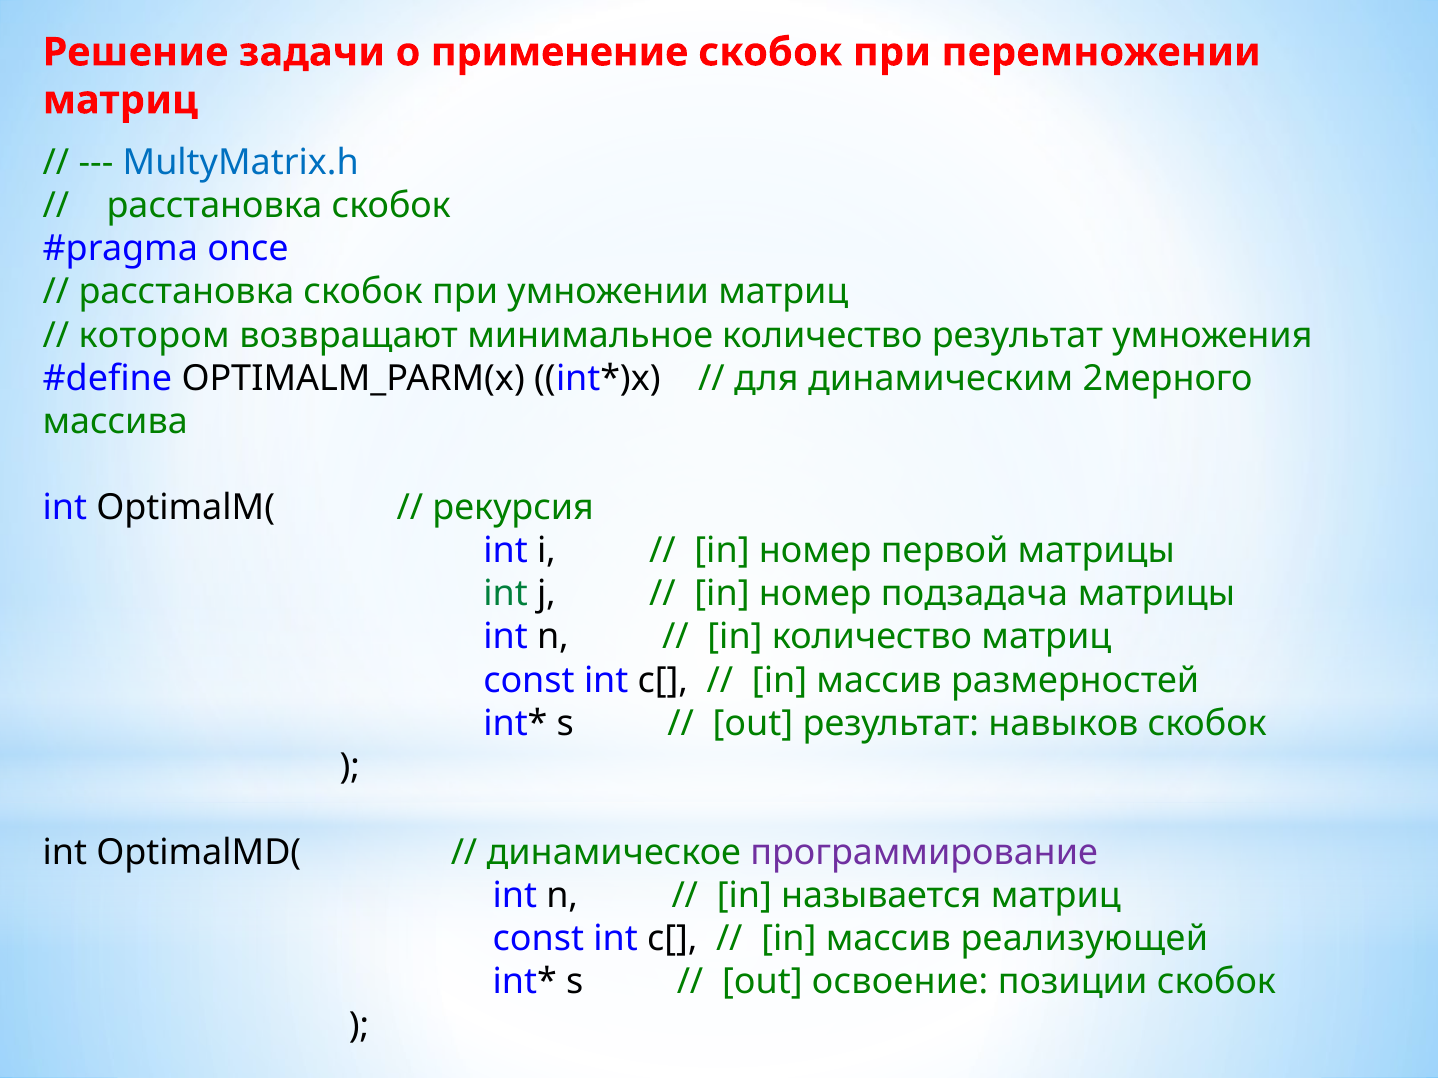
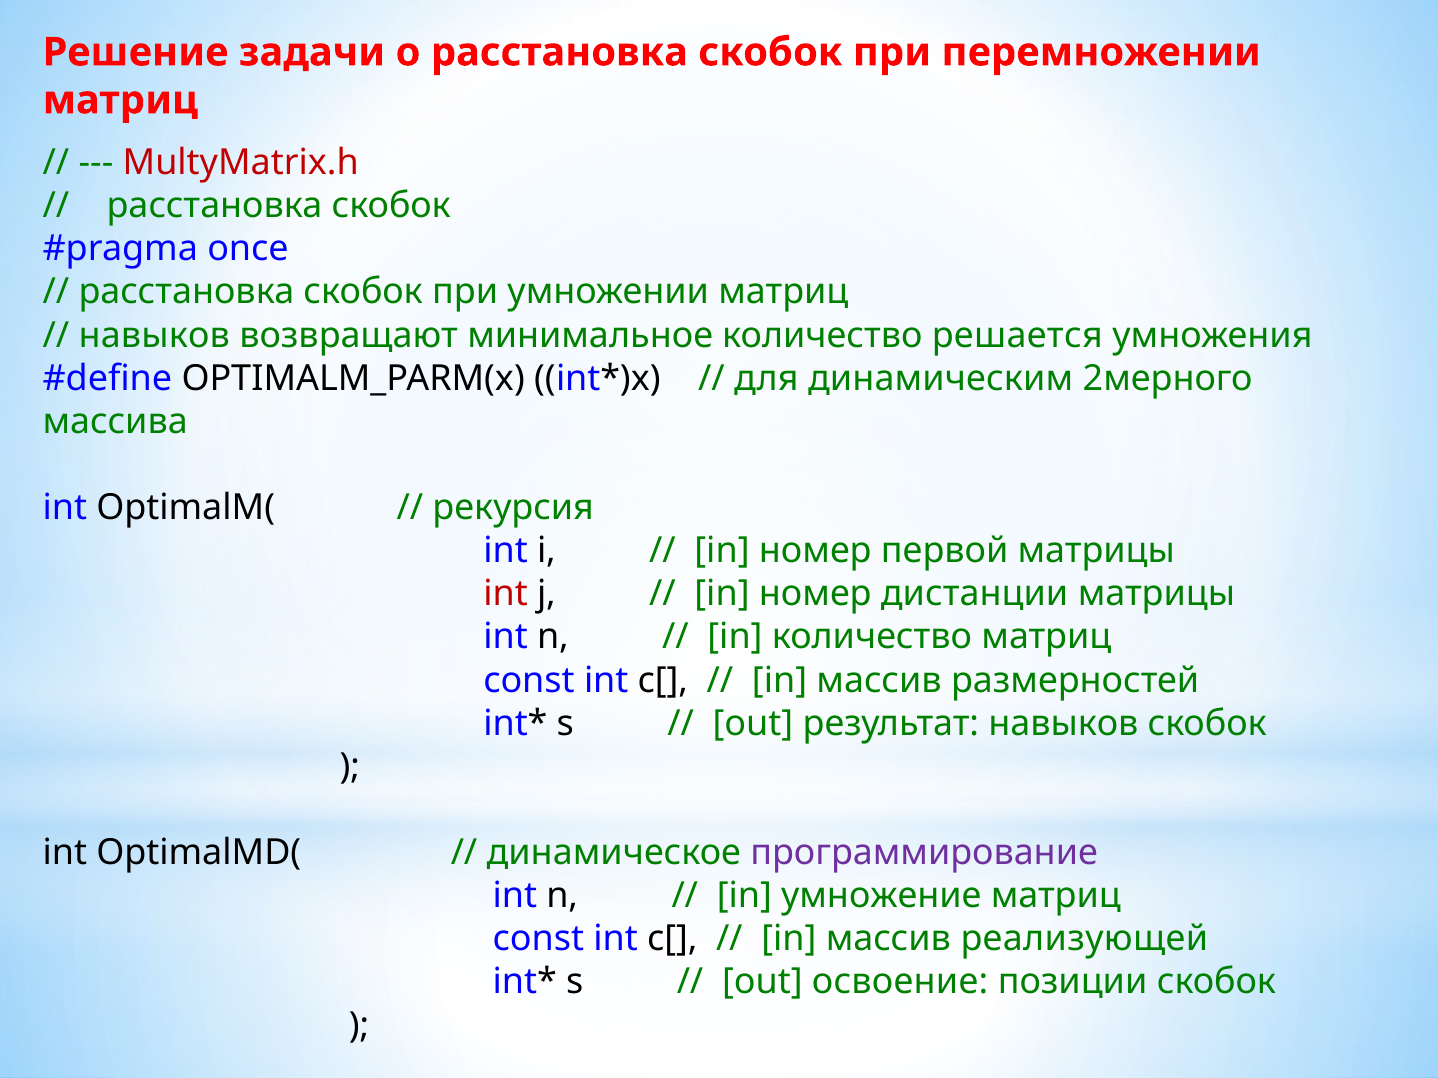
о применение: применение -> расстановка (559, 52)
MultyMatrix.h colour: blue -> red (241, 163)
котором: котором -> навыков (154, 335)
количество результат: результат -> решается (1017, 335)
int colour: green -> red (506, 594)
подзадача: подзадача -> дистанции (975, 594)
называется: называется -> умножение (881, 896)
